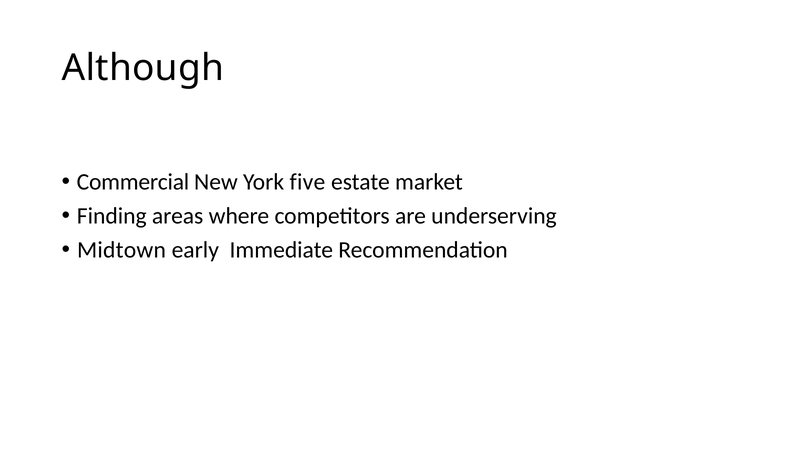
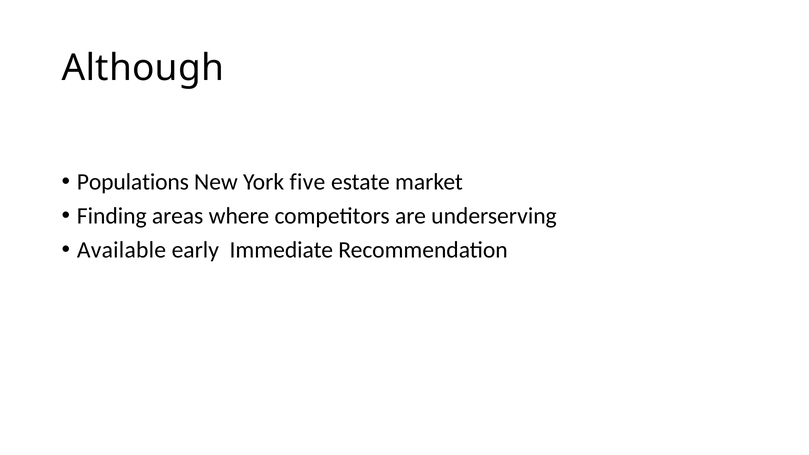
Commercial: Commercial -> Populations (133, 182)
Midtown: Midtown -> Available (121, 250)
